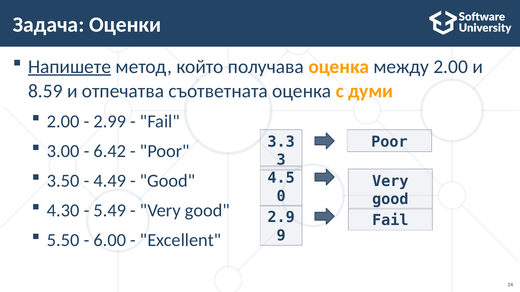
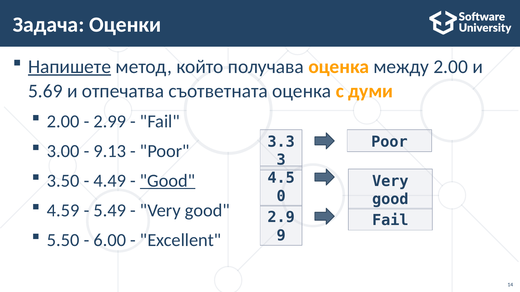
8.59: 8.59 -> 5.69 (45, 91)
6.42: 6.42 -> 9.13 (110, 151)
Good underline: none -> present (168, 181)
4.30: 4.30 -> 4.59 (63, 211)
